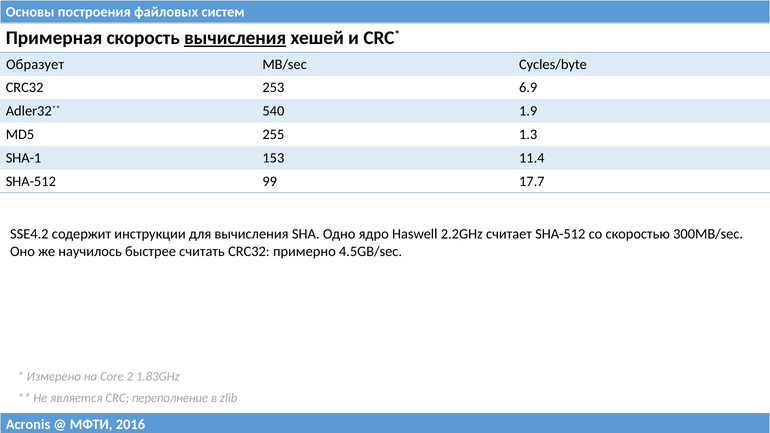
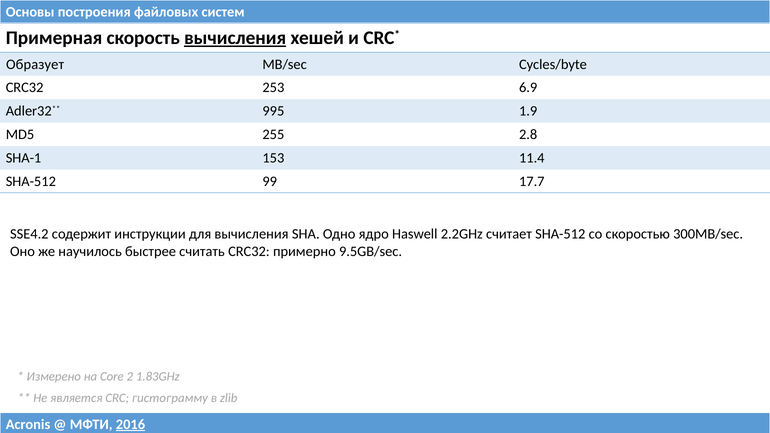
540: 540 -> 995 (273, 111)
1.3: 1.3 -> 2.8 (528, 135)
4.5GB/sec: 4.5GB/sec -> 9.5GB/sec (371, 252)
переполнение: переполнение -> гистограмму (170, 398)
2016 underline: none -> present (130, 424)
